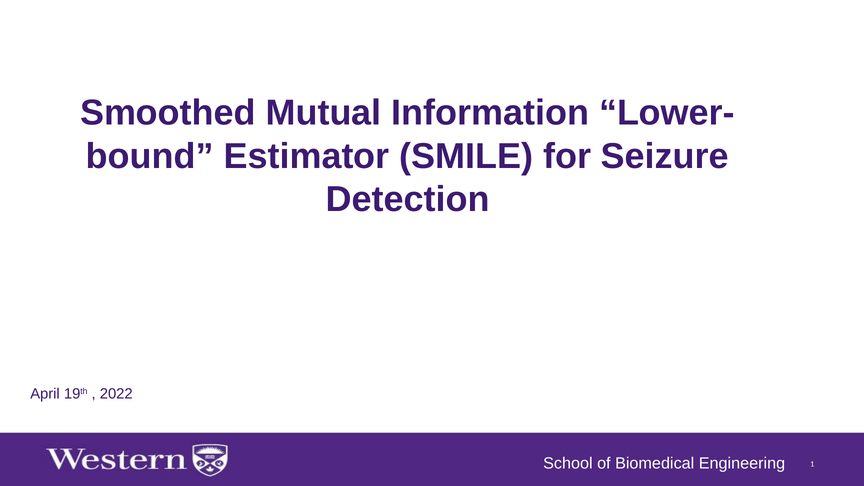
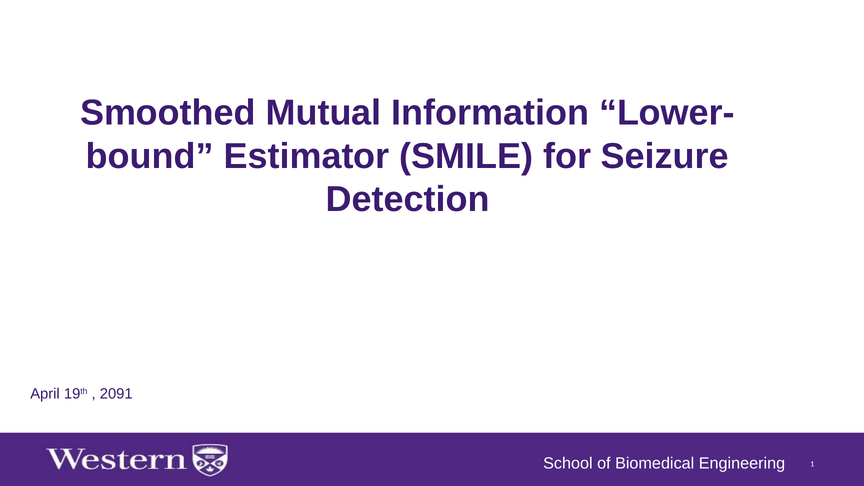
2022: 2022 -> 2091 (116, 394)
